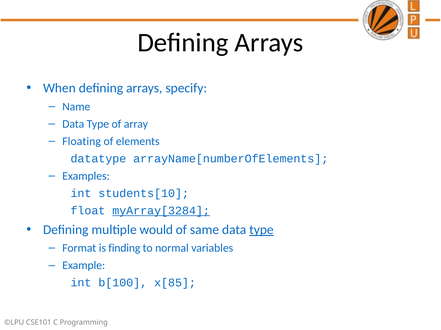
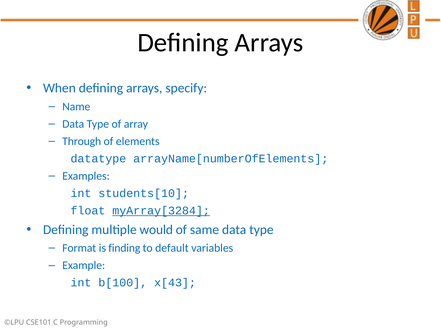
Floating: Floating -> Through (82, 142)
type underline: present -> none (261, 230)
normal: normal -> default (172, 249)
x[85: x[85 -> x[43 (175, 283)
